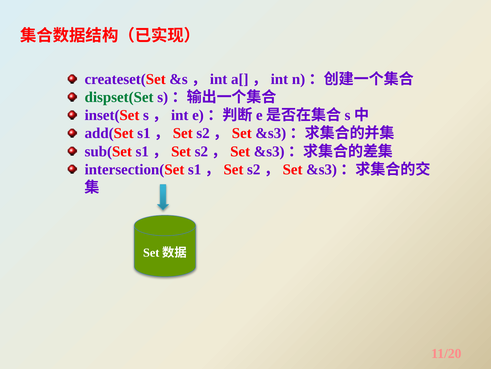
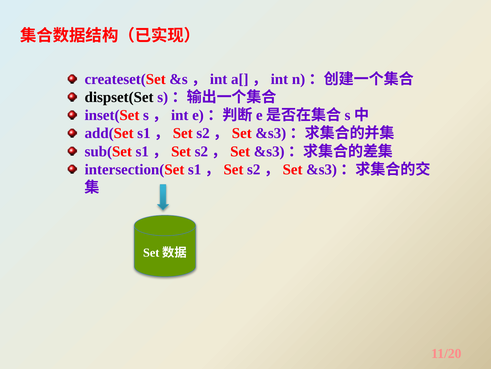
dispset(Set colour: green -> black (119, 97)
